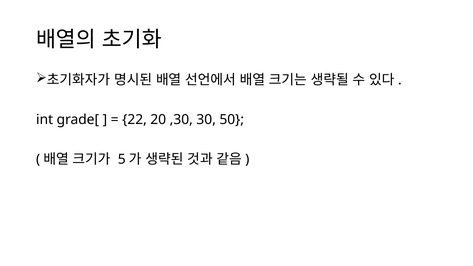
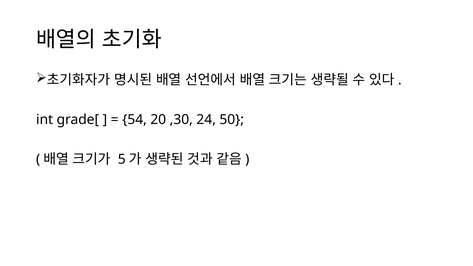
22: 22 -> 54 (134, 120)
30: 30 -> 24 (206, 120)
